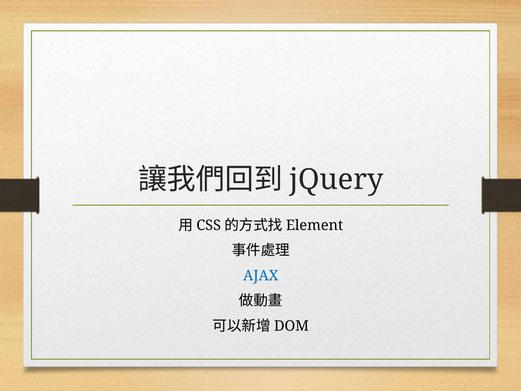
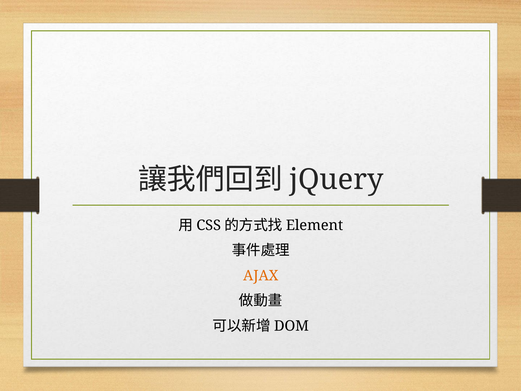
AJAX colour: blue -> orange (261, 275)
